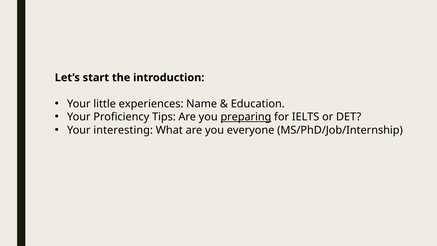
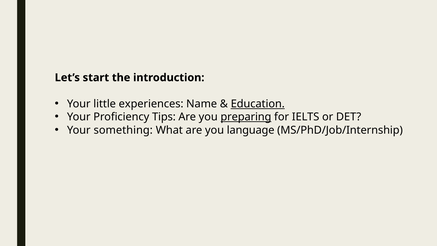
Education underline: none -> present (258, 104)
interesting: interesting -> something (123, 130)
everyone: everyone -> language (251, 130)
